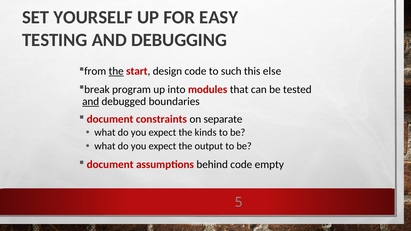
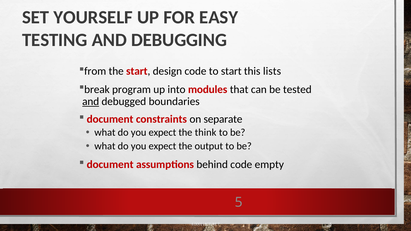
the underline: present -> none (116, 71)
to such: such -> start (231, 71)
else: else -> lists (272, 71)
kinds: kinds -> think (206, 133)
